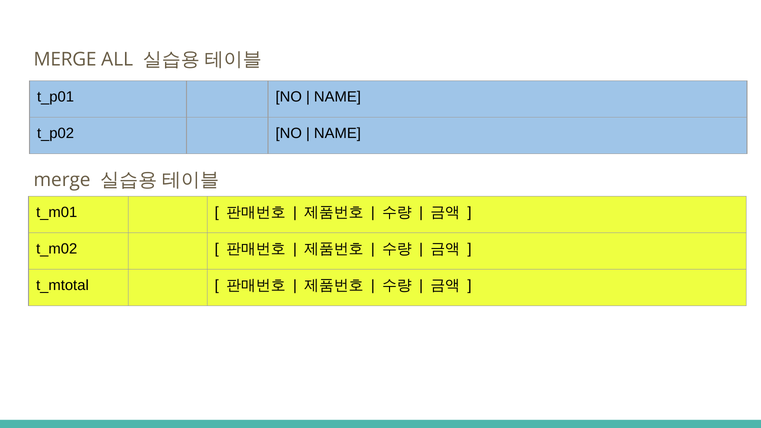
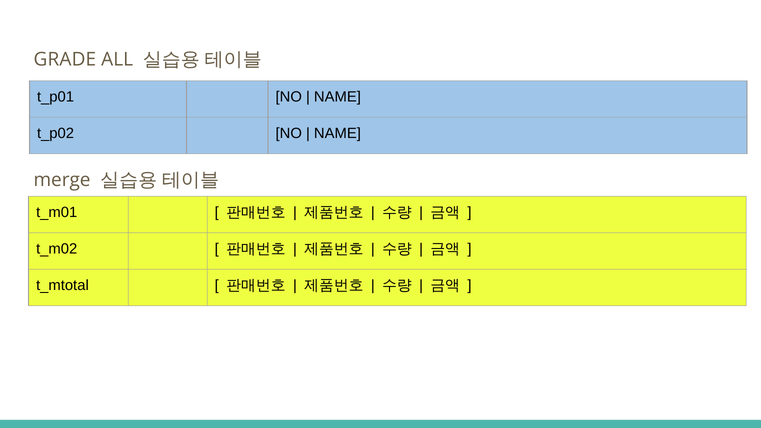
MERGE: MERGE -> GRADE (65, 59)
